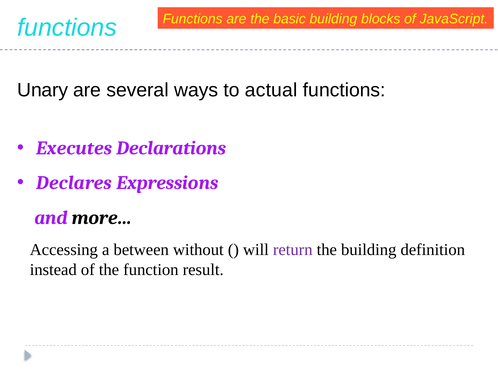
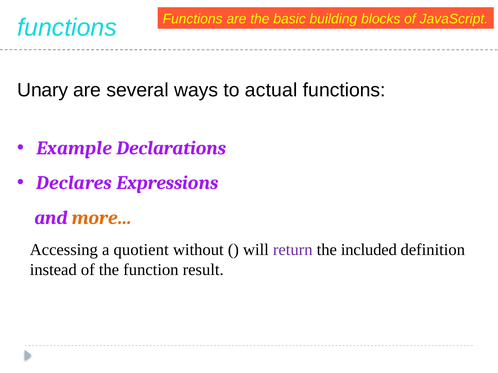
Executes: Executes -> Example (74, 148)
more… colour: black -> orange (102, 218)
between: between -> quotient (141, 250)
the building: building -> included (369, 250)
